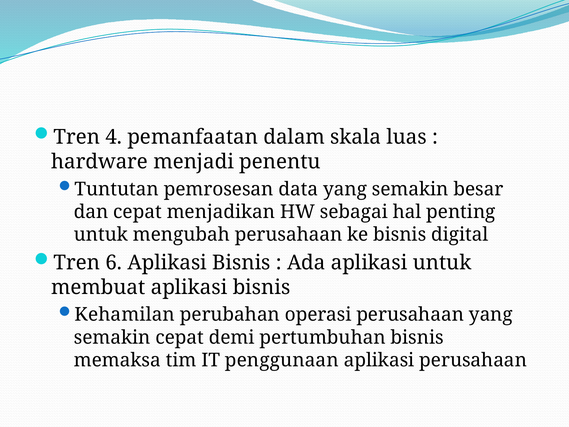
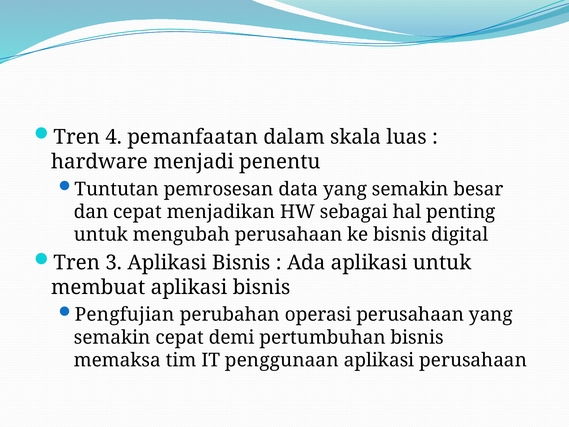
6: 6 -> 3 (114, 262)
Kehamilan: Kehamilan -> Pengfujian (125, 314)
